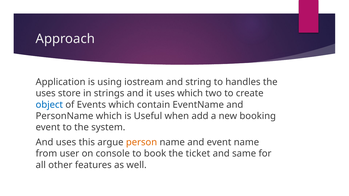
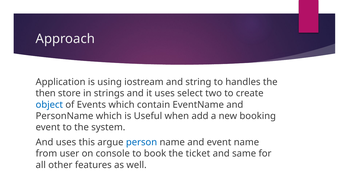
uses: uses -> then (46, 94)
uses which: which -> select (190, 94)
person colour: orange -> blue (142, 142)
